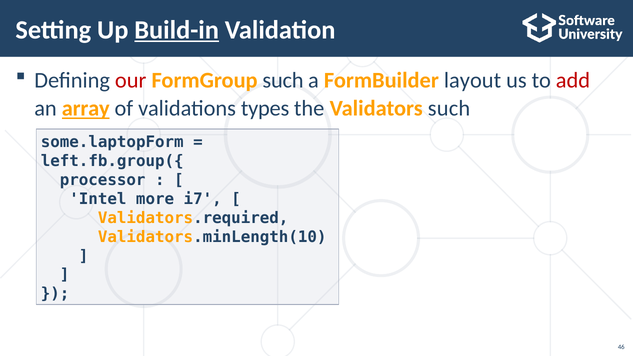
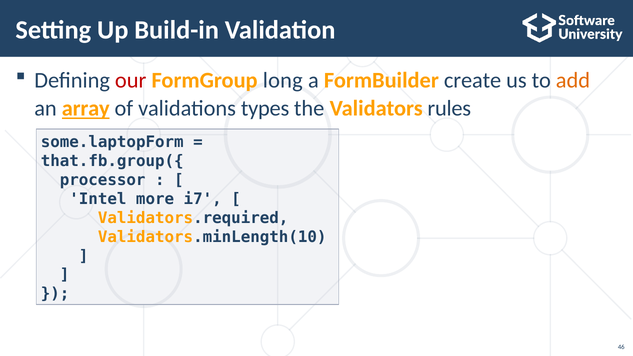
Build-in underline: present -> none (177, 30)
FormGroup such: such -> long (283, 80)
layout: layout -> create (473, 80)
add colour: red -> orange (573, 80)
Validators such: such -> rules (449, 109)
left.fb.group({: left.fb.group({ -> that.fb.group({ (112, 161)
